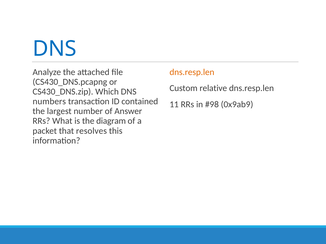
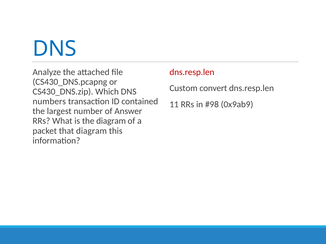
dns.resp.len colour: orange -> red (192, 72)
relative: relative -> convert (213, 88)
that resolves: resolves -> diagram (91, 131)
